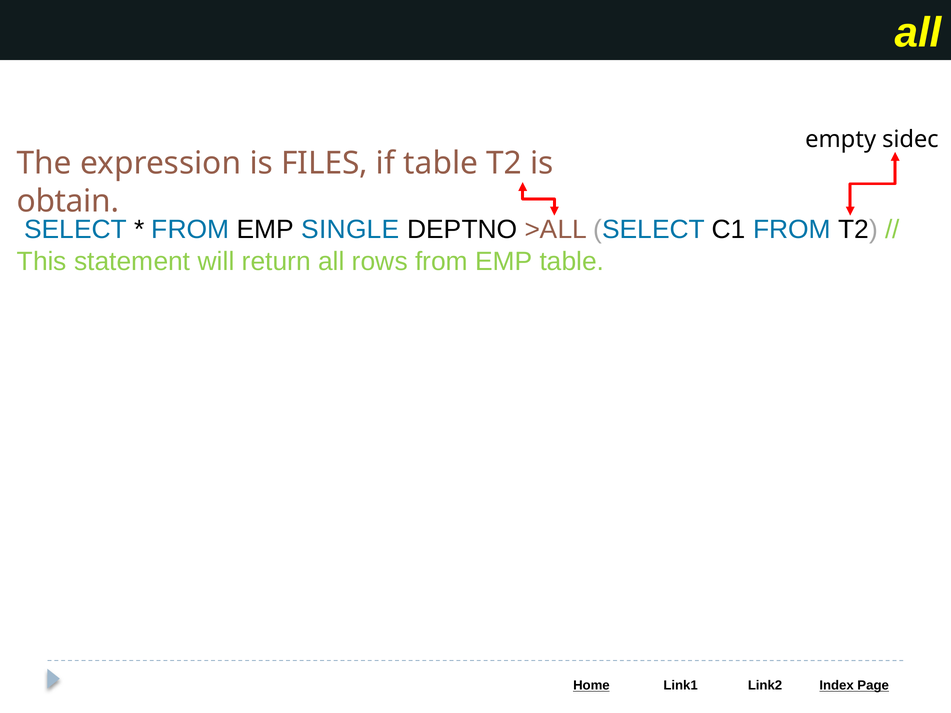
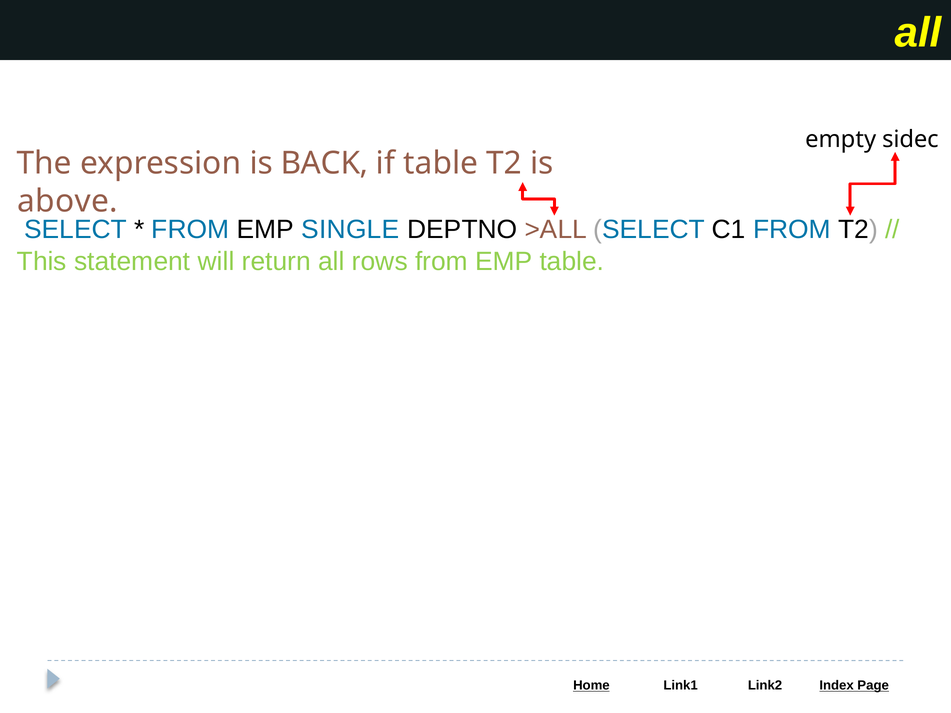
FILES: FILES -> BACK (325, 163)
obtain: obtain -> above (68, 201)
